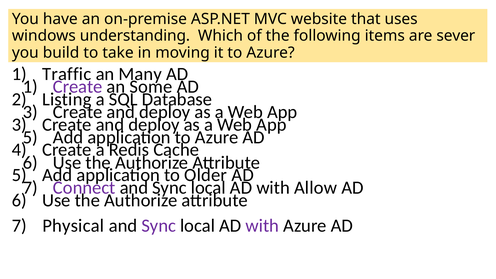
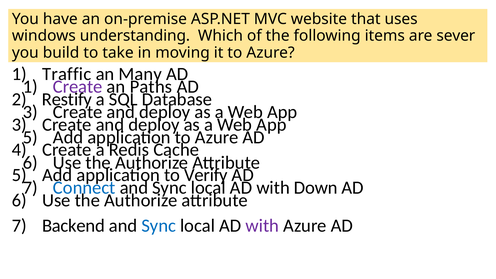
Some: Some -> Paths (151, 87)
Listing: Listing -> Restify (67, 99)
Older: Older -> Verify (206, 175)
Connect colour: purple -> blue (84, 188)
Allow: Allow -> Down (316, 188)
Physical: Physical -> Backend (74, 226)
Sync colour: purple -> blue (159, 226)
